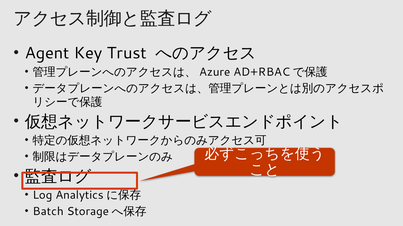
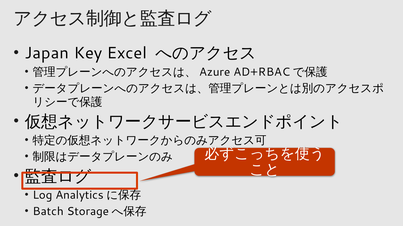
Agent: Agent -> Japan (47, 53)
Trust: Trust -> Excel (127, 53)
